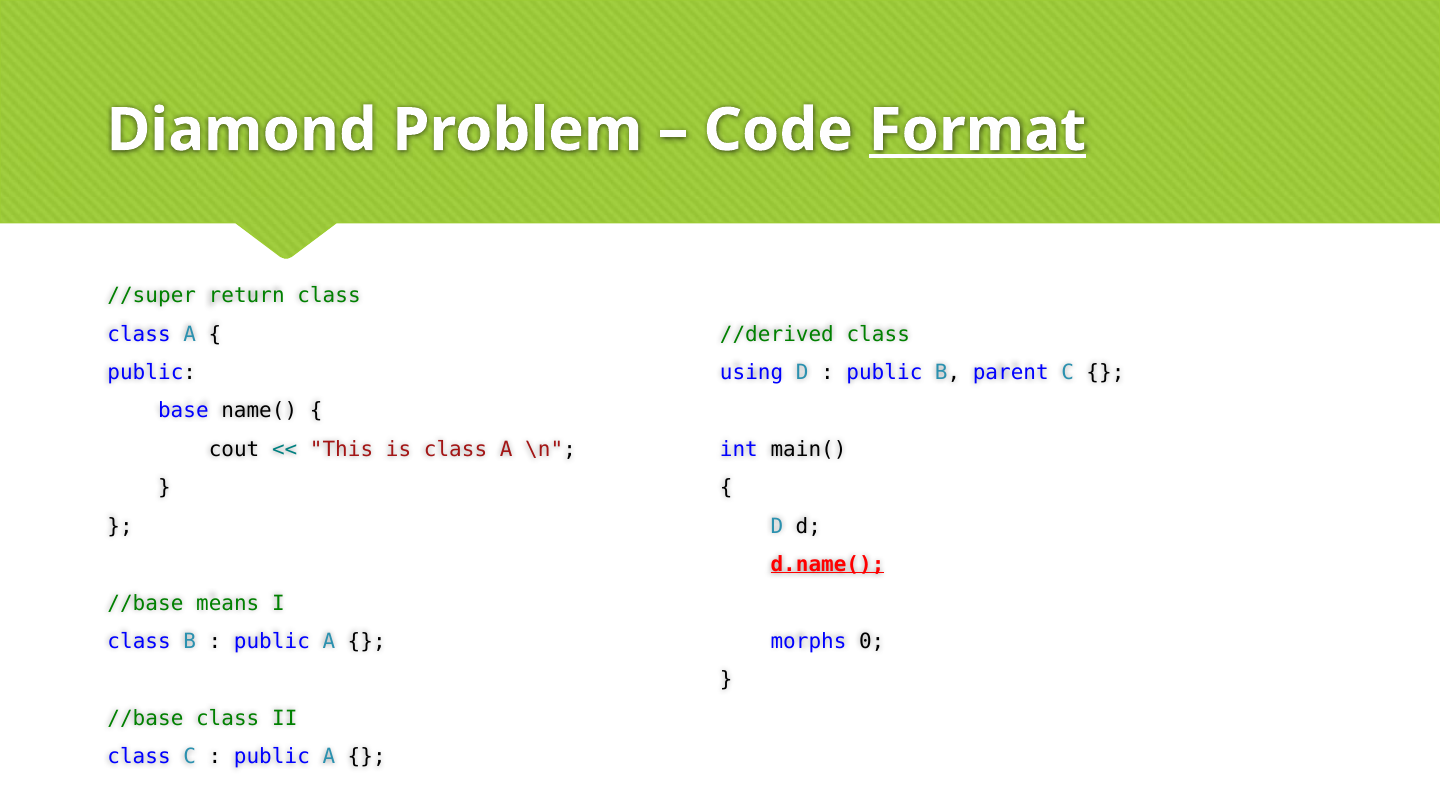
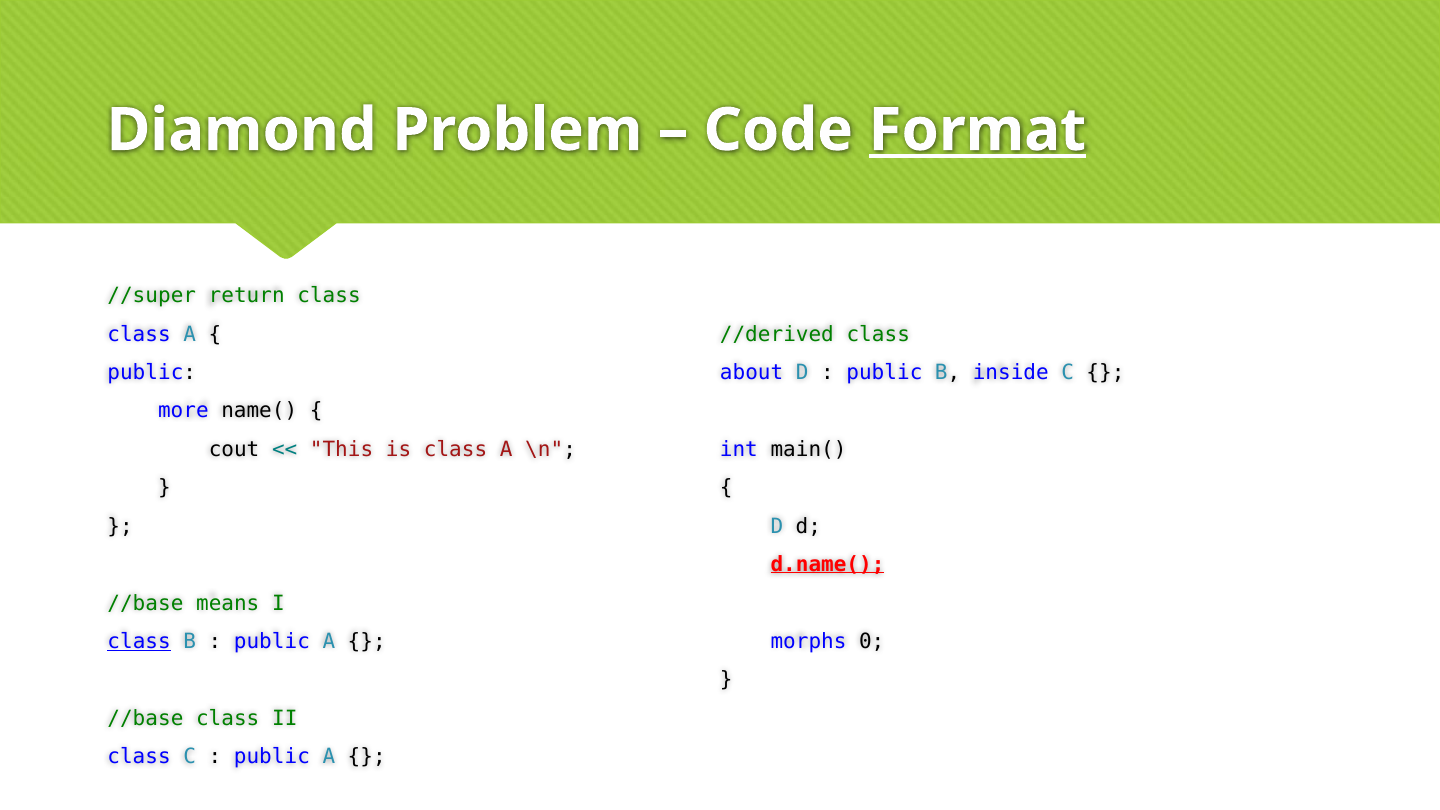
using: using -> about (752, 373)
parent: parent -> inside (1011, 373)
base: base -> more (183, 411)
class underline: none -> present (139, 642)
